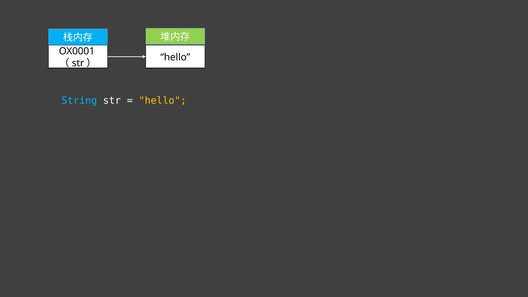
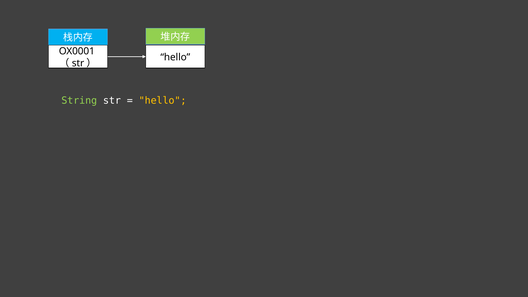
String colour: light blue -> light green (79, 101)
